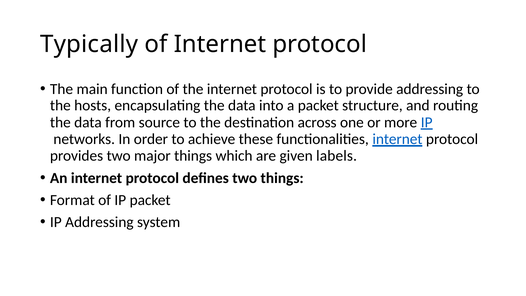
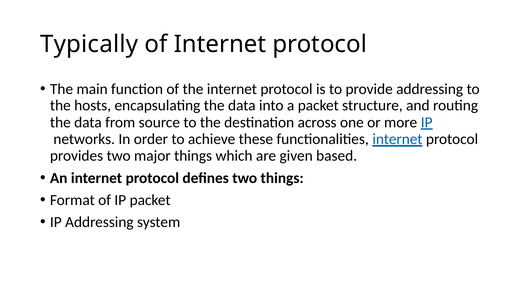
labels: labels -> based (337, 156)
